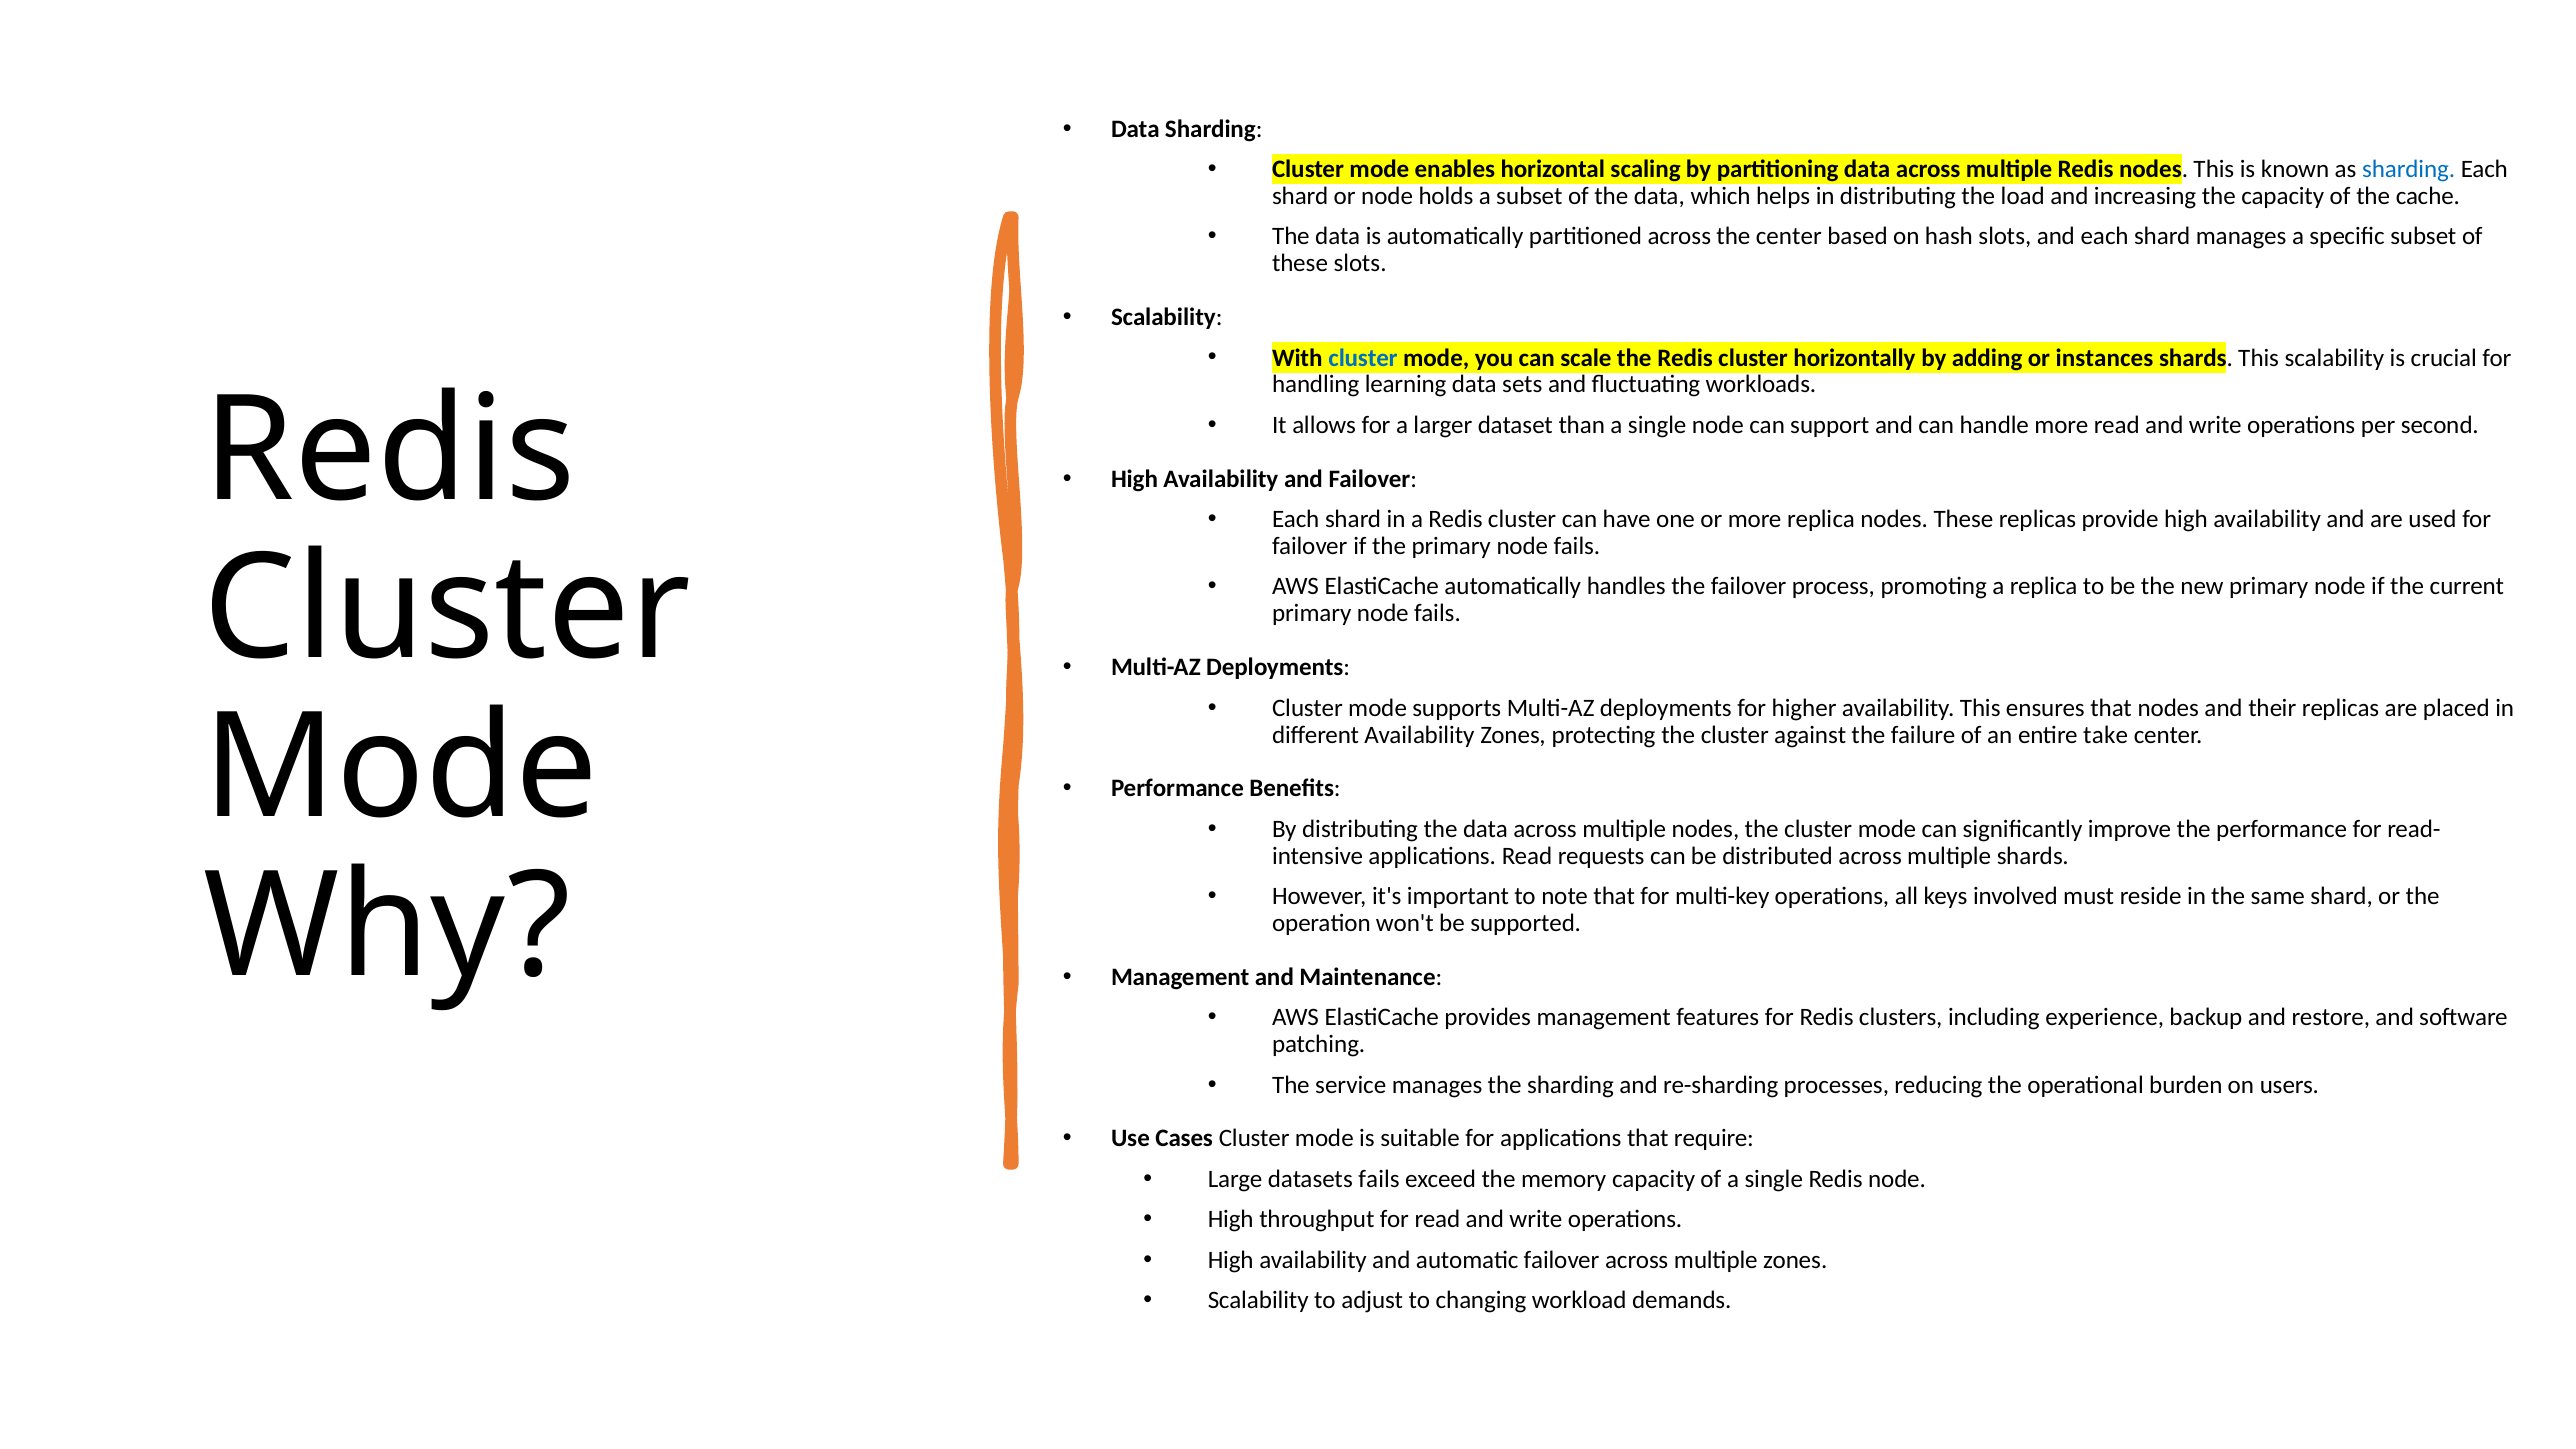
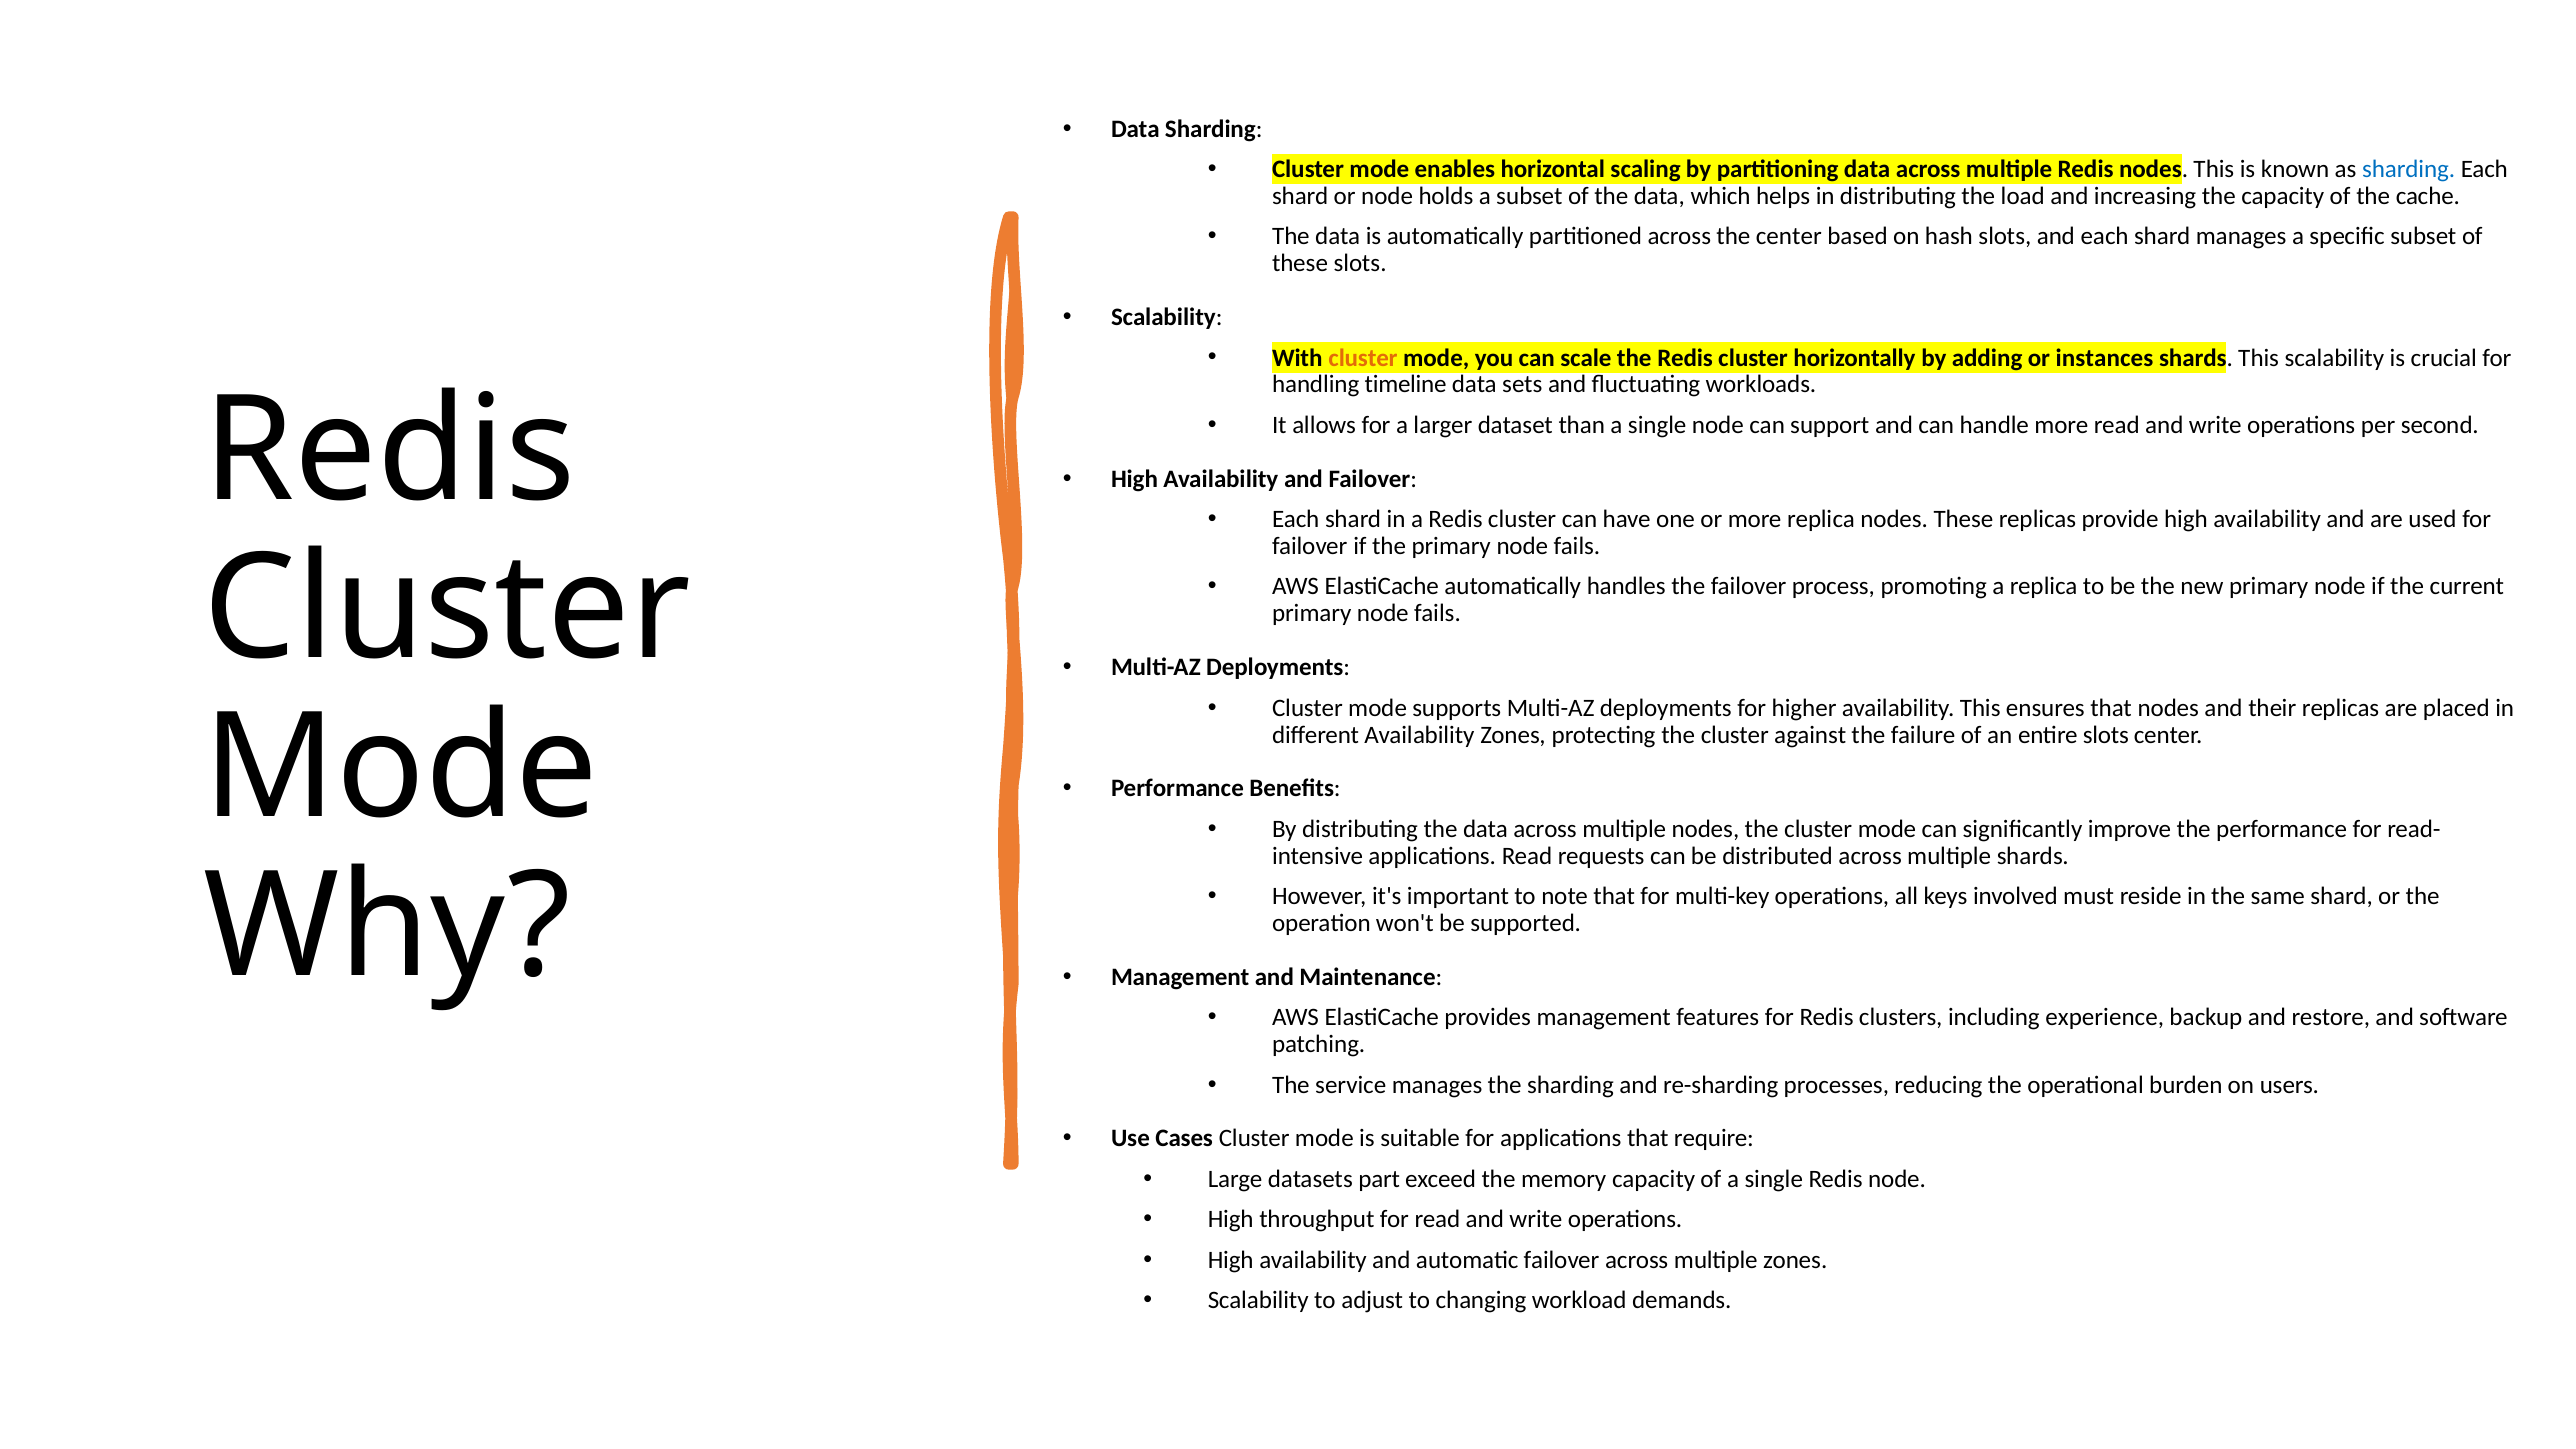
cluster colour: blue -> orange (1363, 358)
learning: learning -> timeline (1406, 385)
entire take: take -> slots (2106, 735)
datasets fails: fails -> part (1379, 1179)
